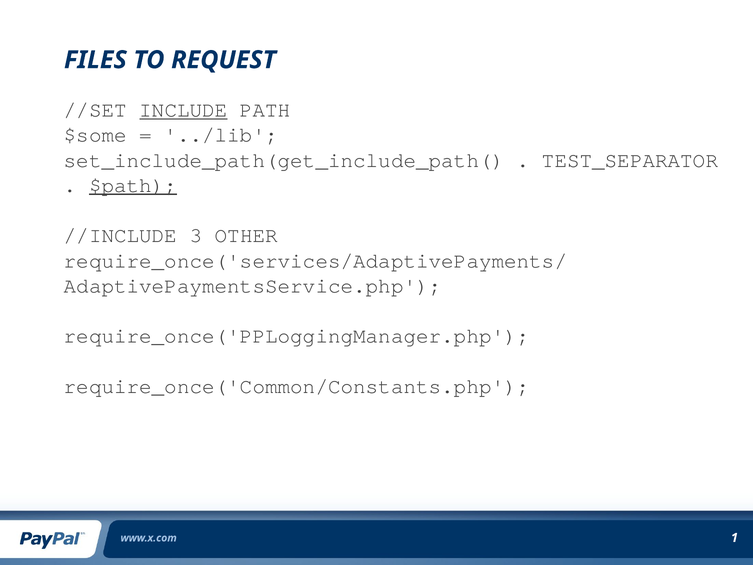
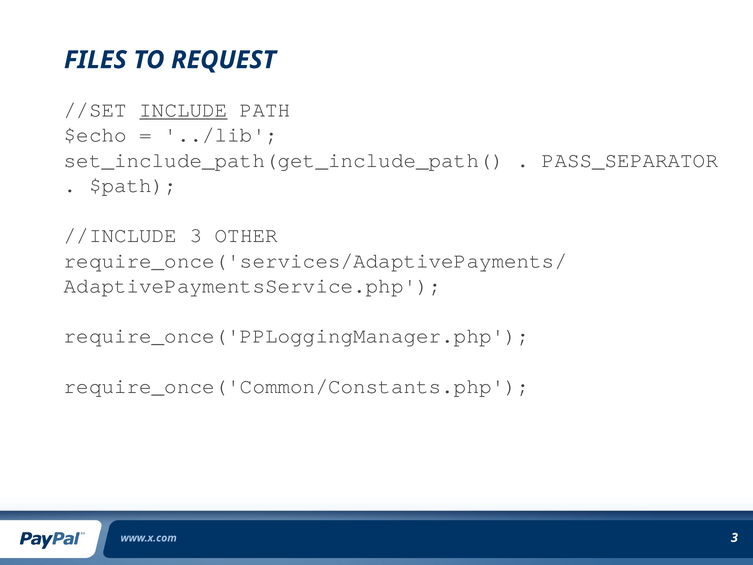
$some: $some -> $echo (95, 135)
TEST_SEPARATOR: TEST_SEPARATOR -> PASS_SEPARATOR (630, 160)
$path underline: present -> none (133, 185)
www.x.com 1: 1 -> 3 (734, 538)
